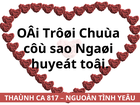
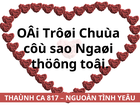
huyeát: huyeát -> thöông (54, 64)
